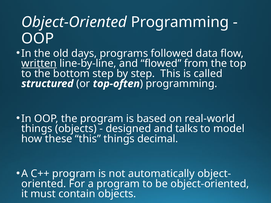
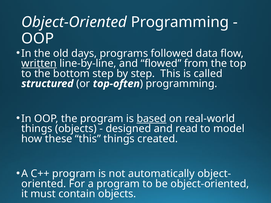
based underline: none -> present (152, 119)
talks: talks -> read (187, 129)
decimal: decimal -> created (158, 139)
